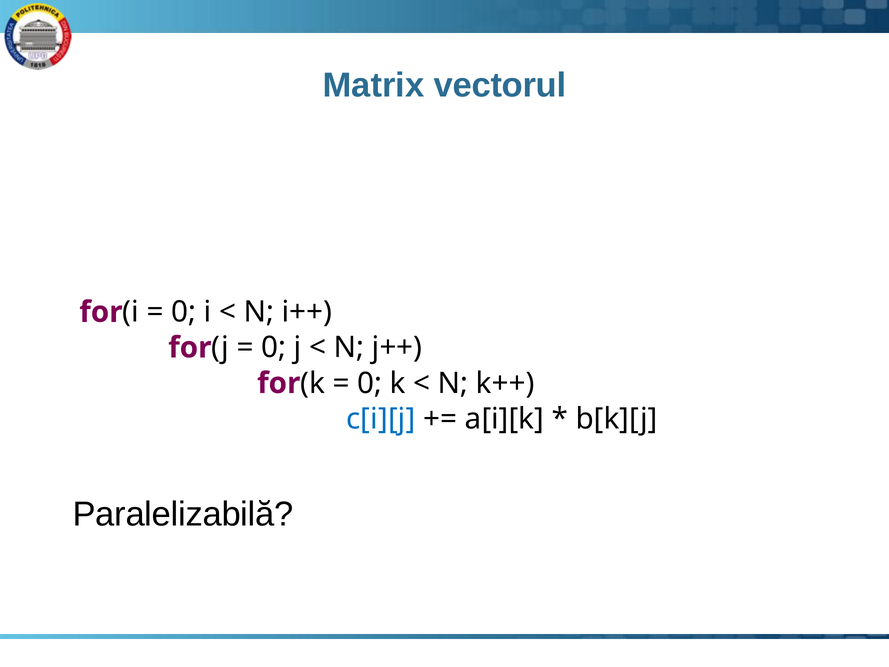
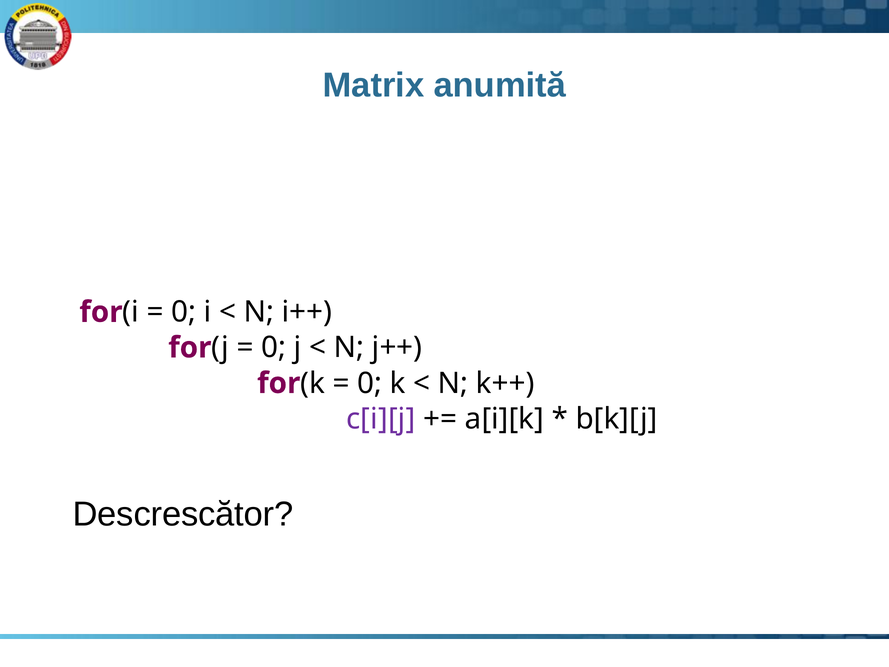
vectorul: vectorul -> anumită (500, 85)
c[i][j colour: blue -> purple (381, 419)
Paralelizabilă: Paralelizabilă -> Descrescător (183, 514)
